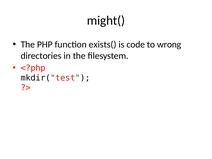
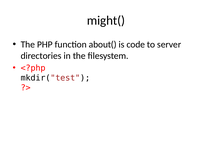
exists(: exists( -> about( (103, 44)
wrong: wrong -> server (169, 44)
